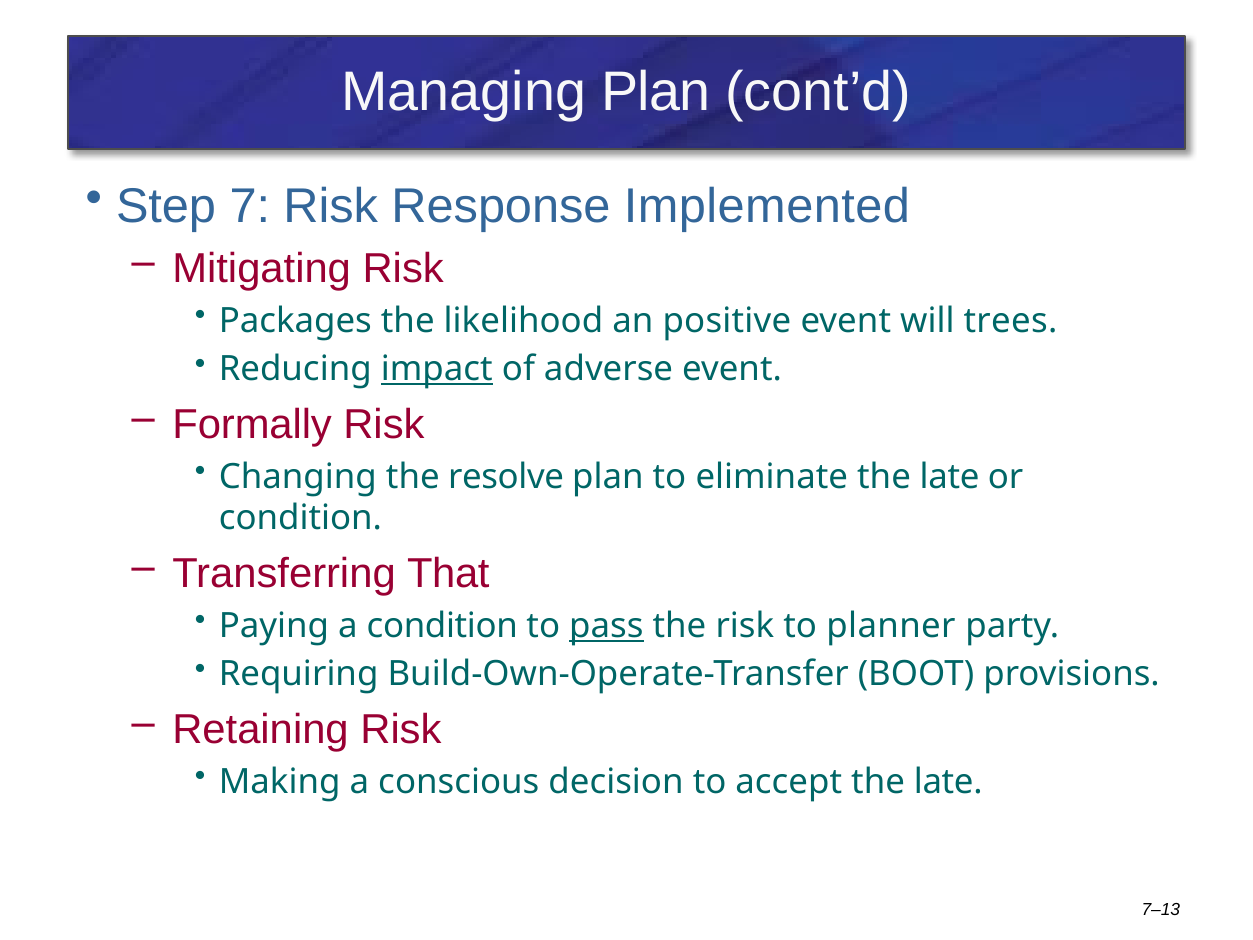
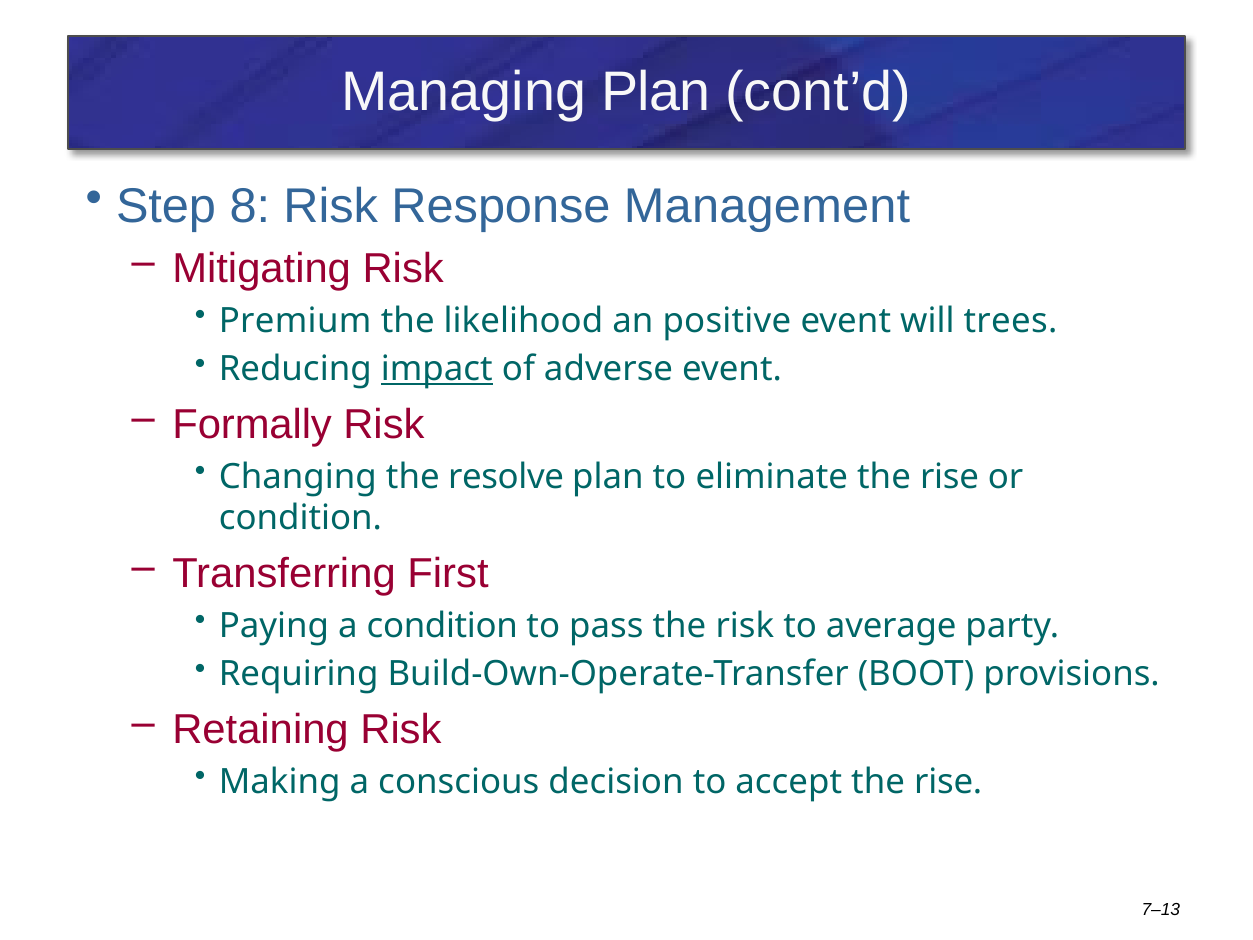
7: 7 -> 8 (250, 206)
Implemented: Implemented -> Management (767, 206)
Packages: Packages -> Premium (295, 321)
eliminate the late: late -> rise (950, 477)
That: That -> First (448, 573)
pass underline: present -> none (606, 626)
planner: planner -> average (891, 626)
accept the late: late -> rise (948, 781)
